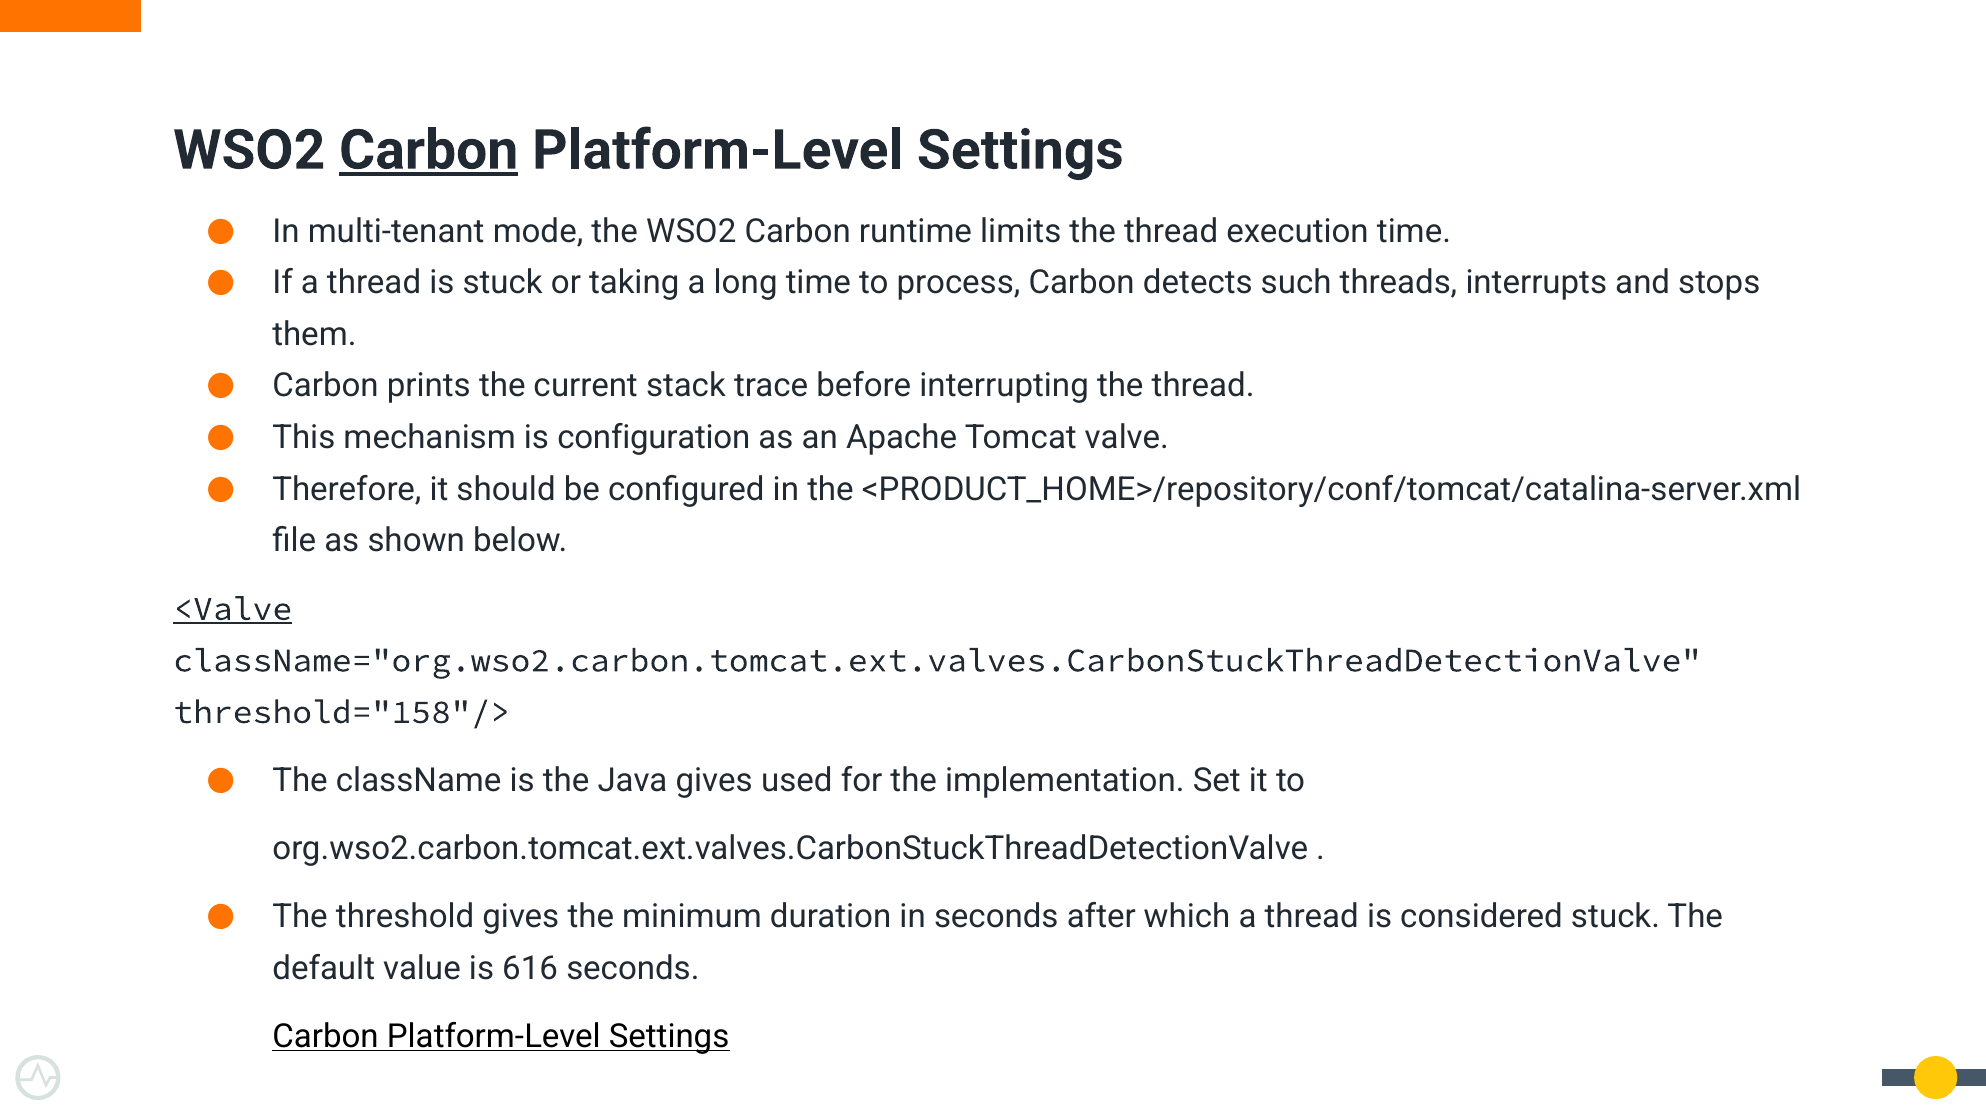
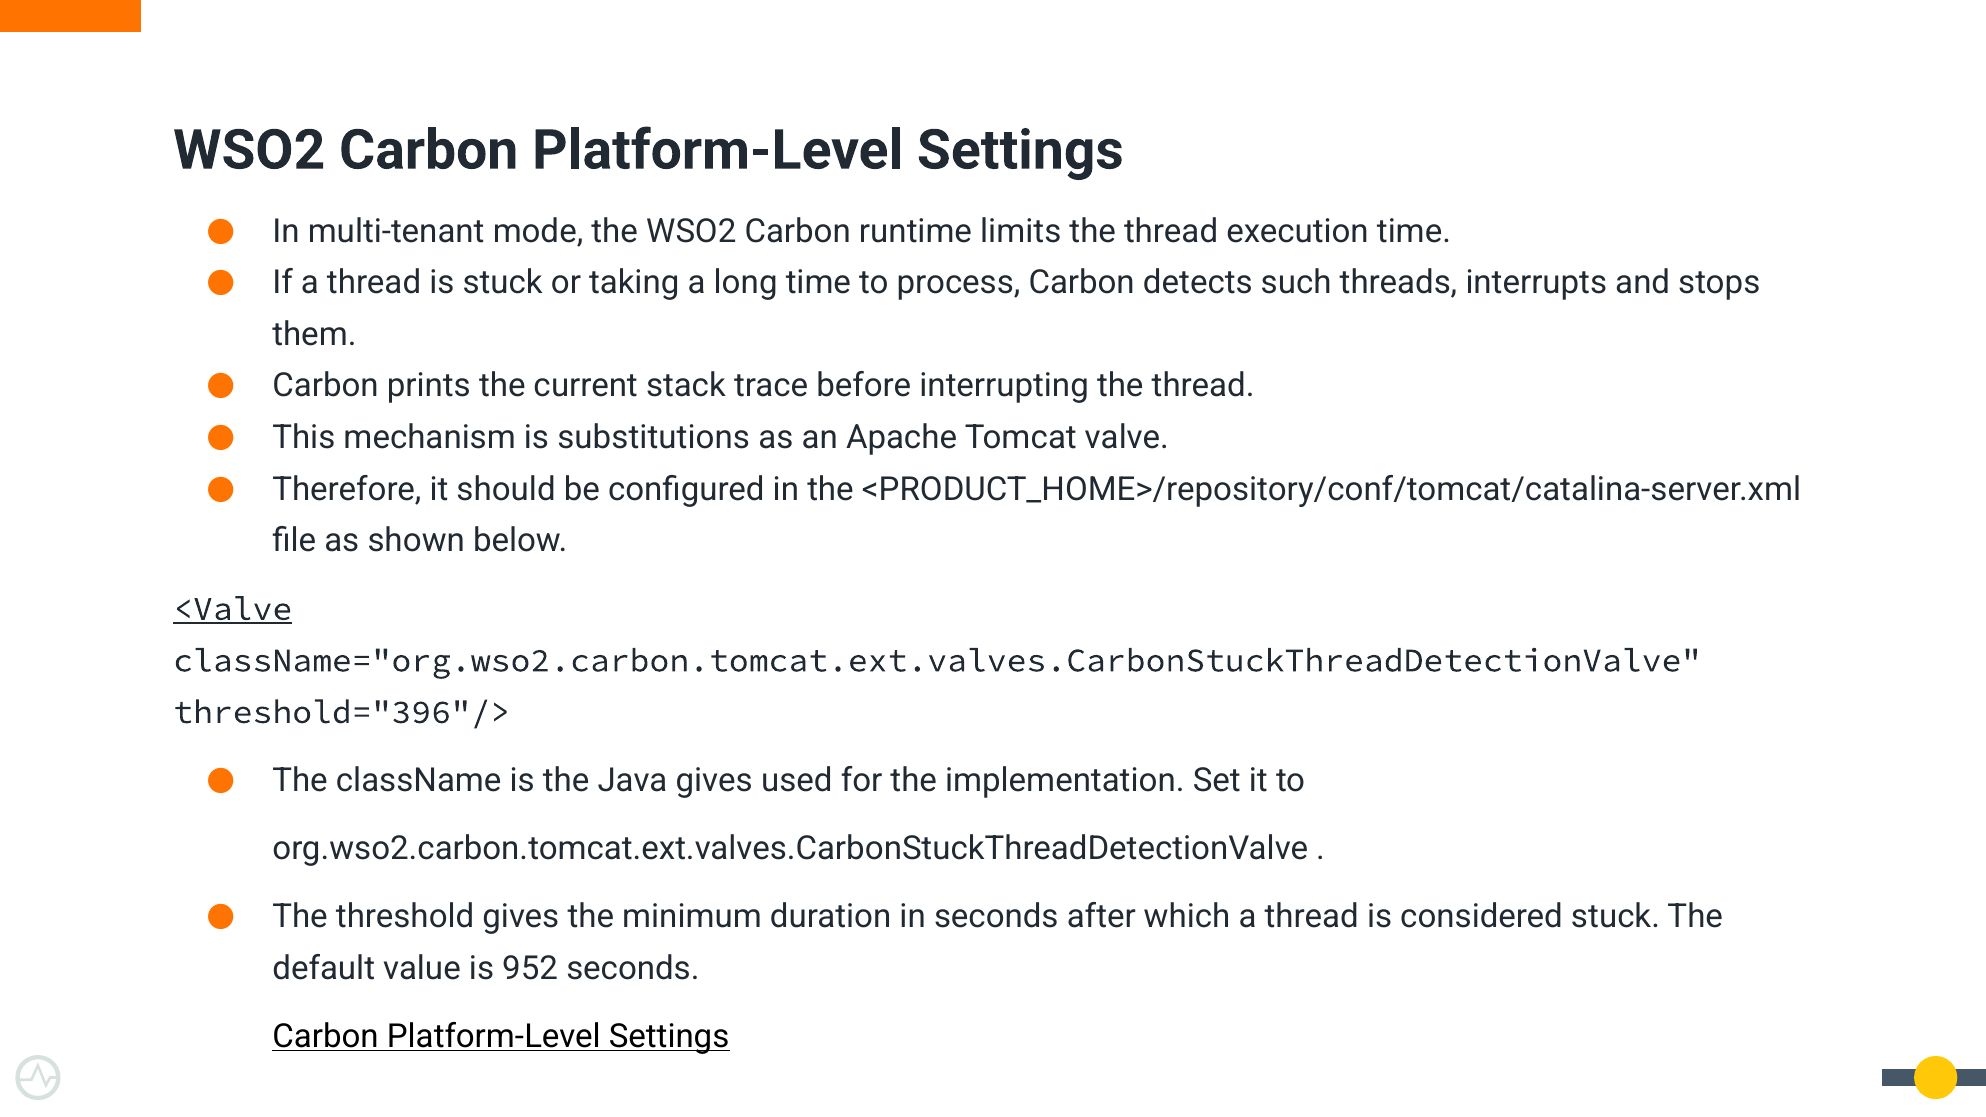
Carbon underline: present -> none (429, 150)
configuration: configuration -> substitutions (654, 438)
threshold="158"/>: threshold="158"/> -> threshold="396"/> (342, 712)
616: 616 -> 952 (530, 968)
